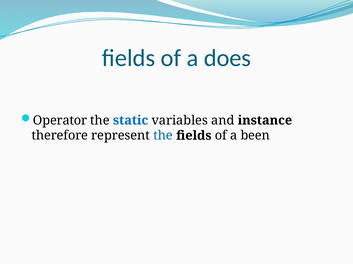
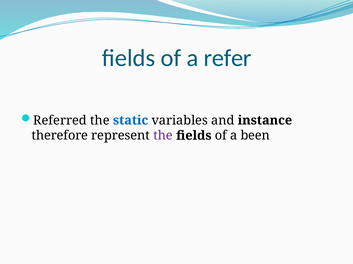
does: does -> refer (228, 58)
Operator: Operator -> Referred (60, 121)
the colour: blue -> purple (163, 136)
